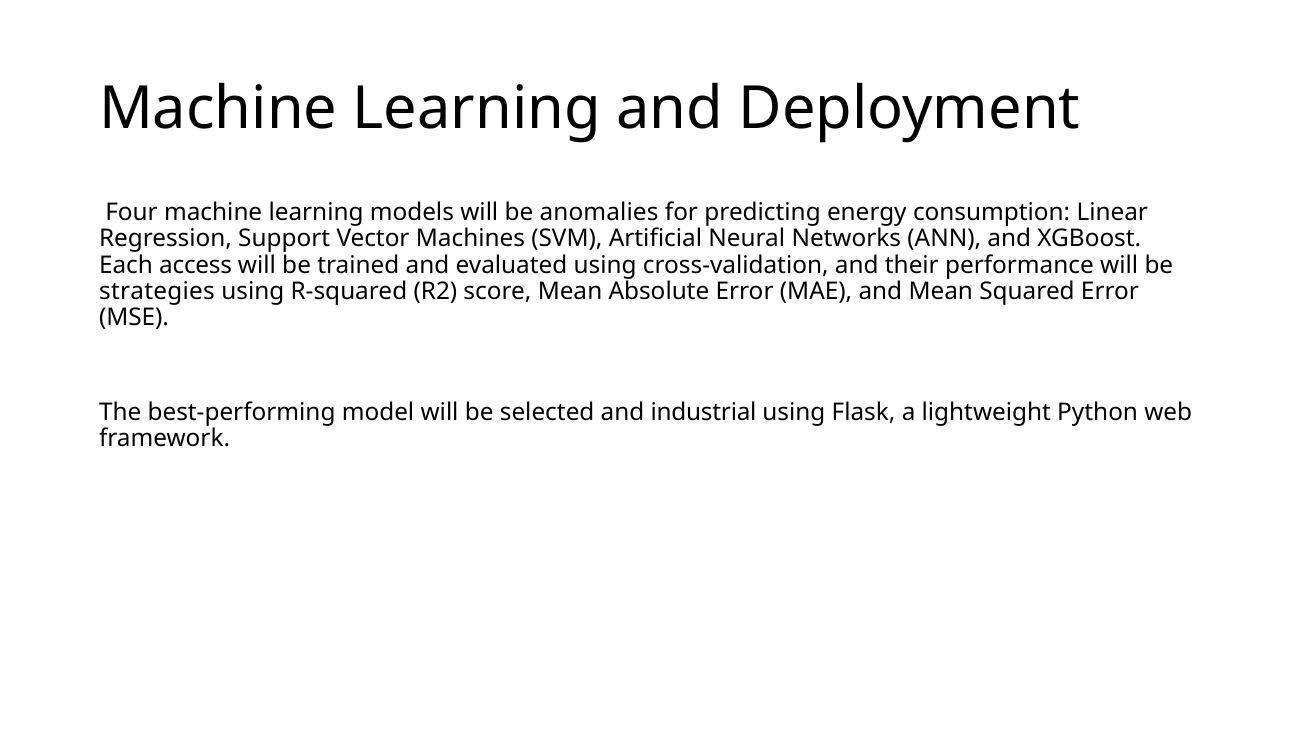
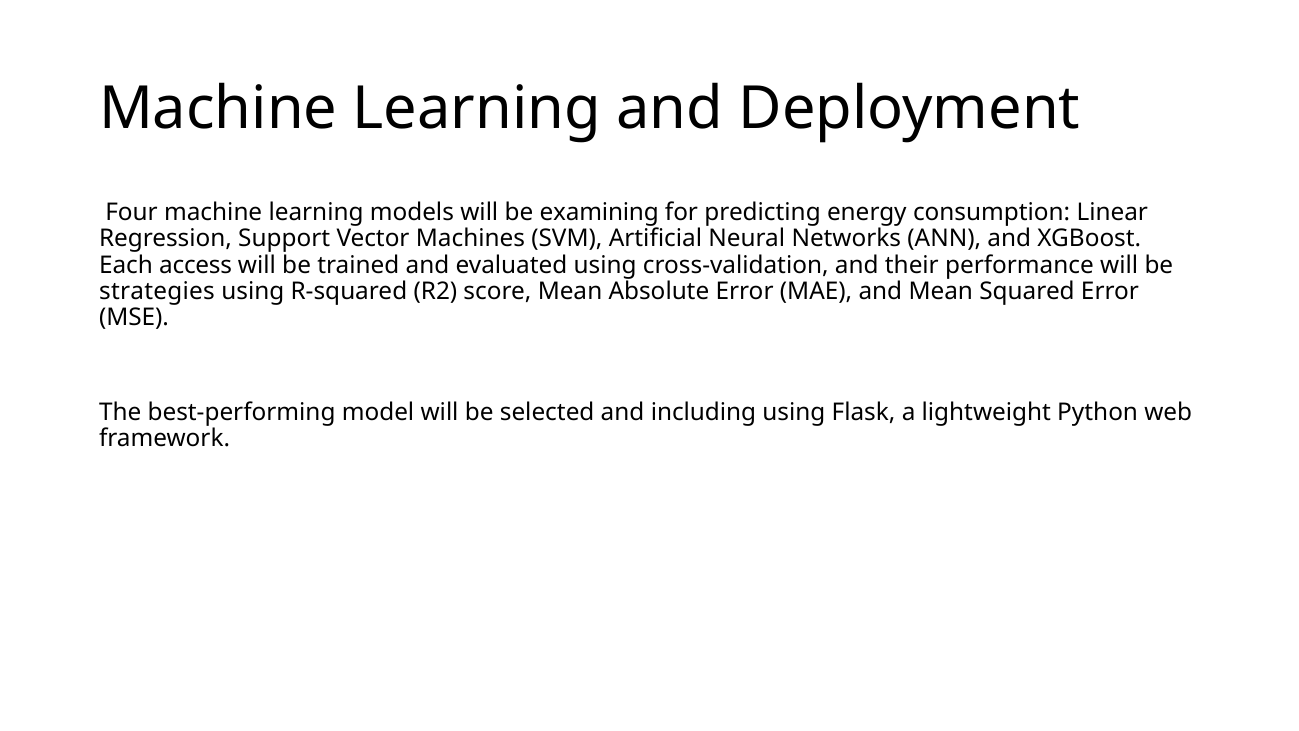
anomalies: anomalies -> examining (599, 212)
industrial: industrial -> including (703, 412)
